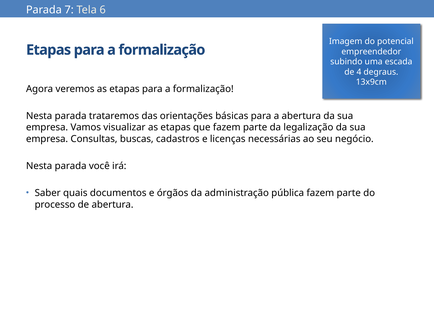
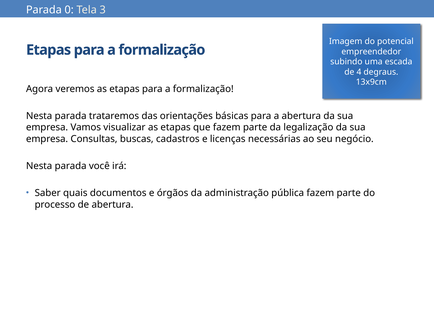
7: 7 -> 0 (69, 10)
6: 6 -> 3 (103, 10)
